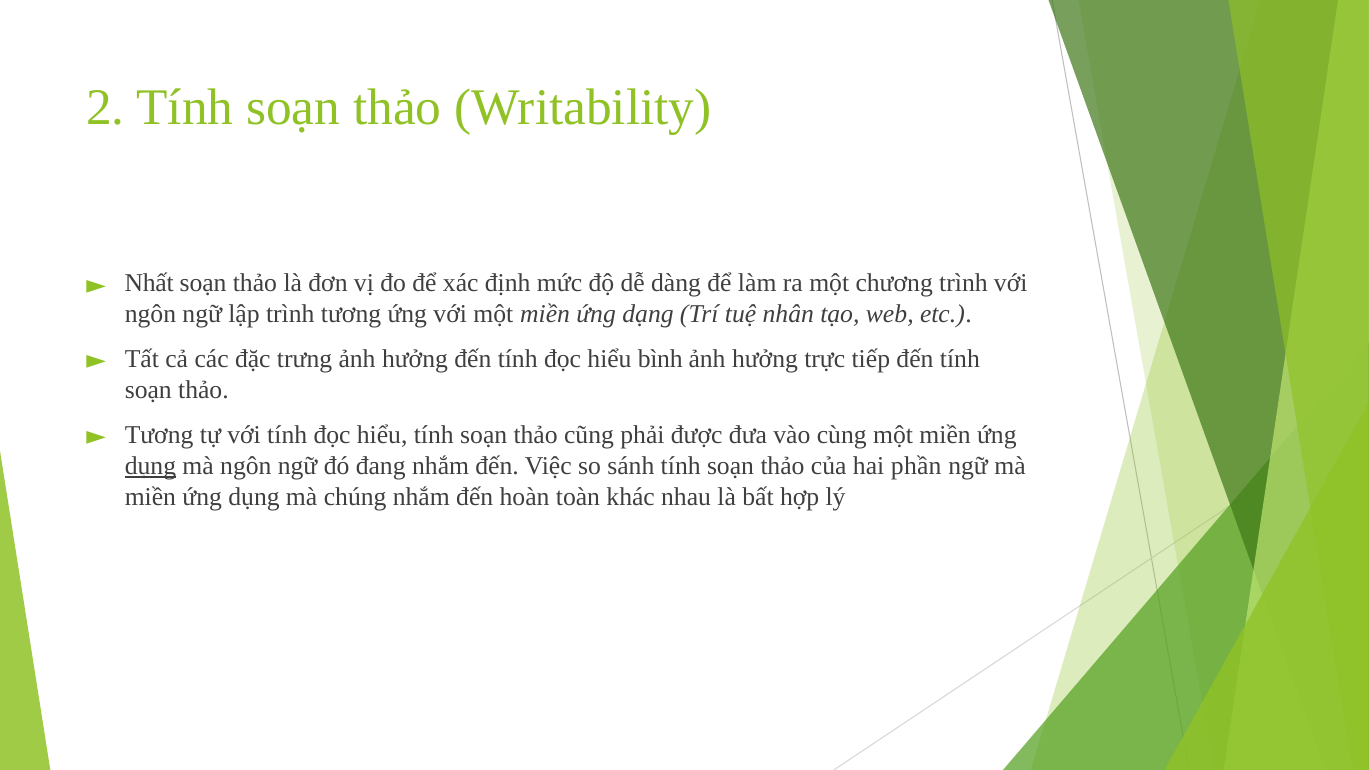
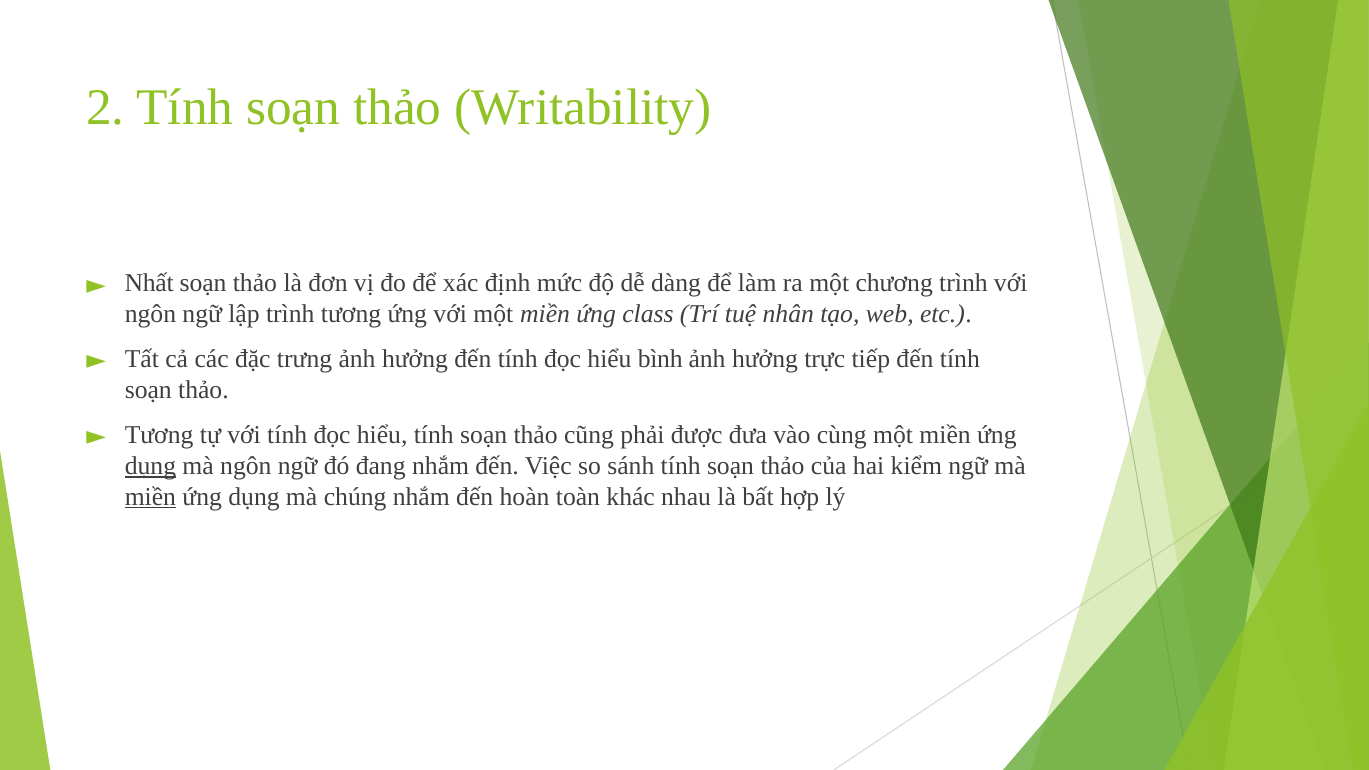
dạng: dạng -> class (648, 314)
phần: phần -> kiểm (916, 466)
miền underline: none -> present (150, 497)
